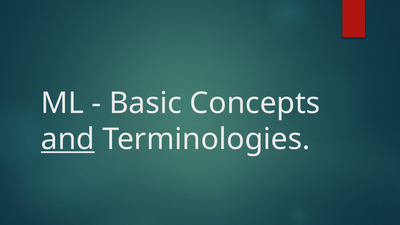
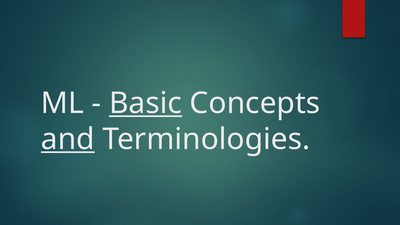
Basic underline: none -> present (145, 103)
